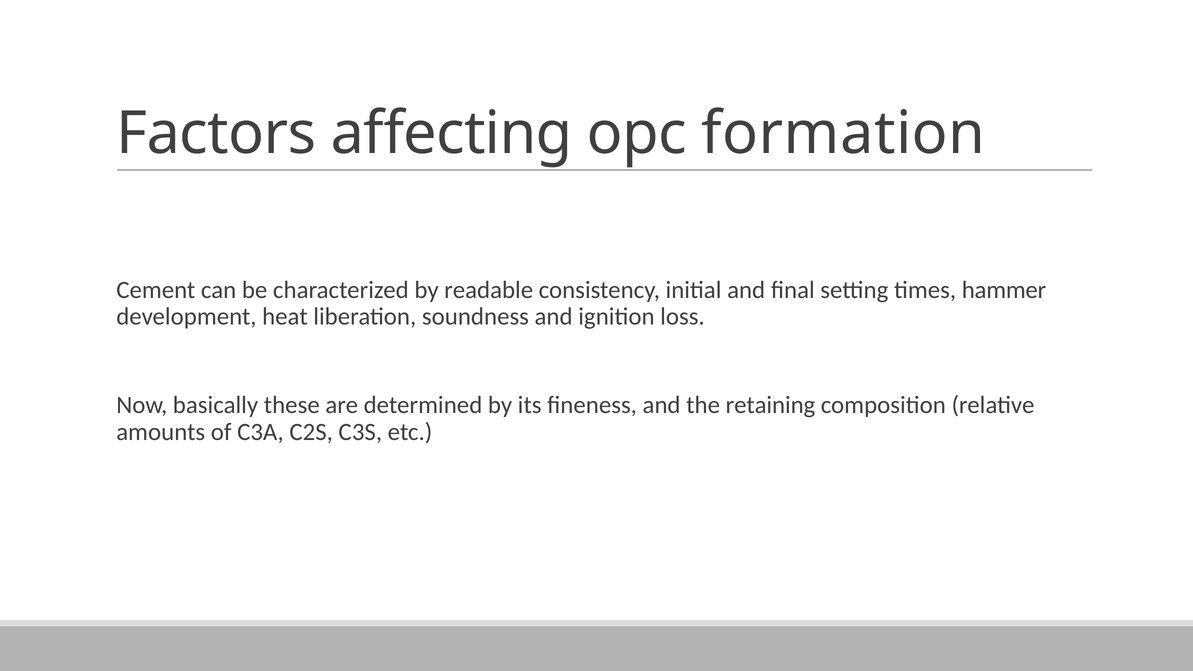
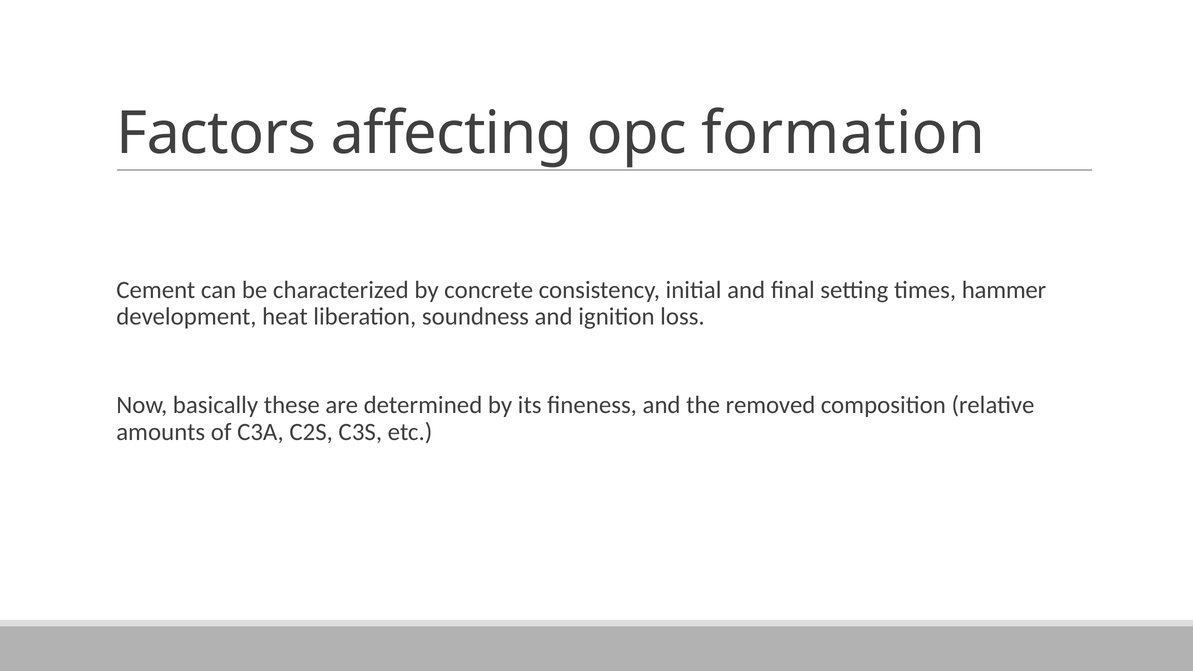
readable: readable -> concrete (489, 290)
retaining: retaining -> removed (770, 405)
